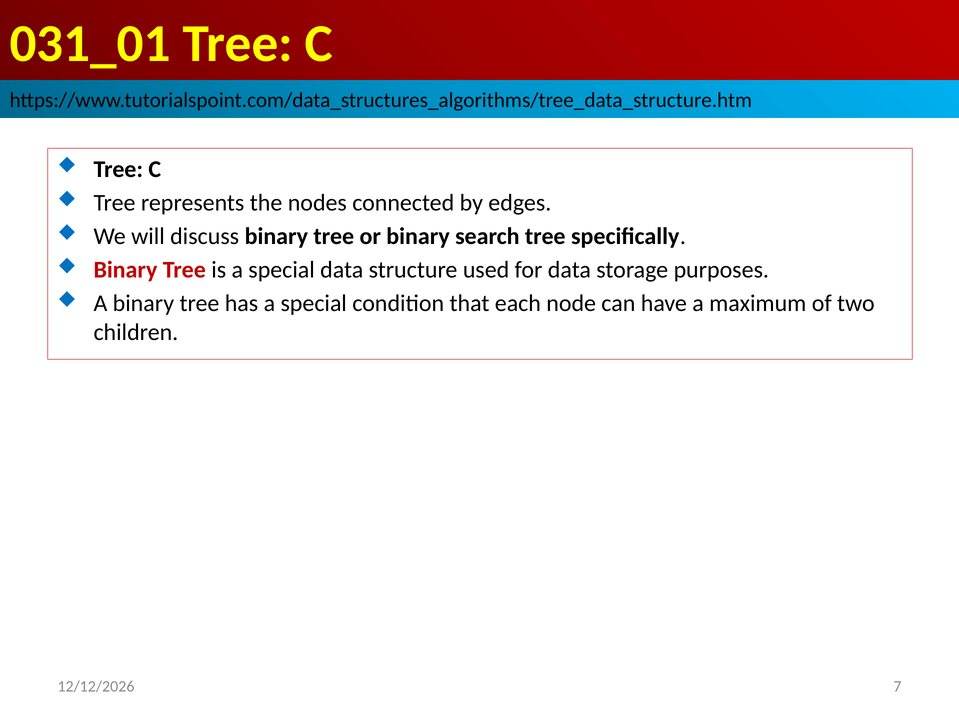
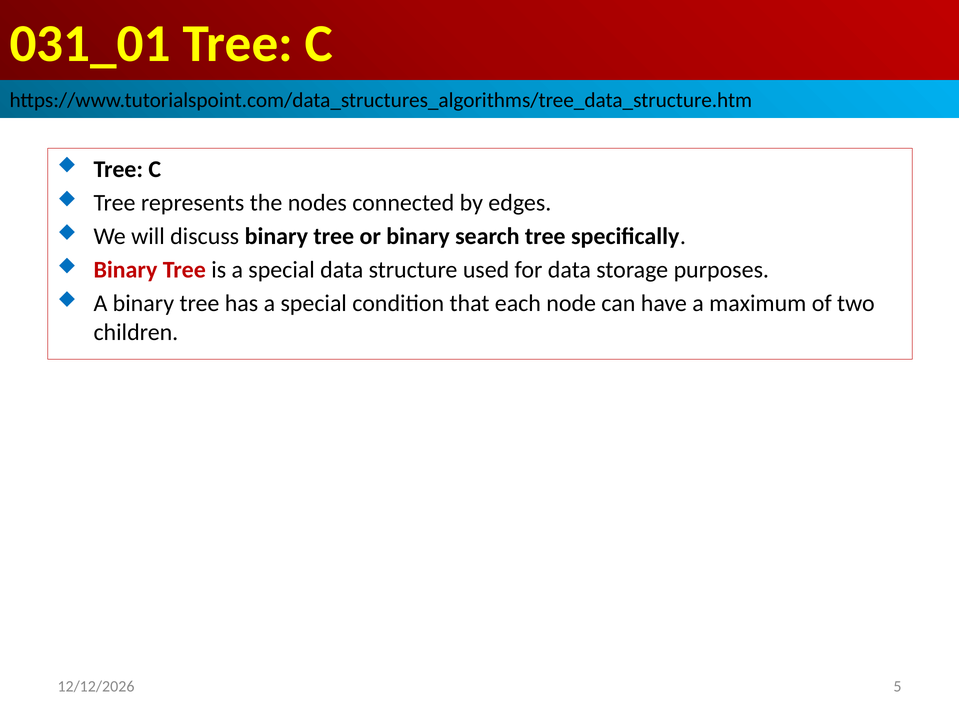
7: 7 -> 5 (897, 687)
